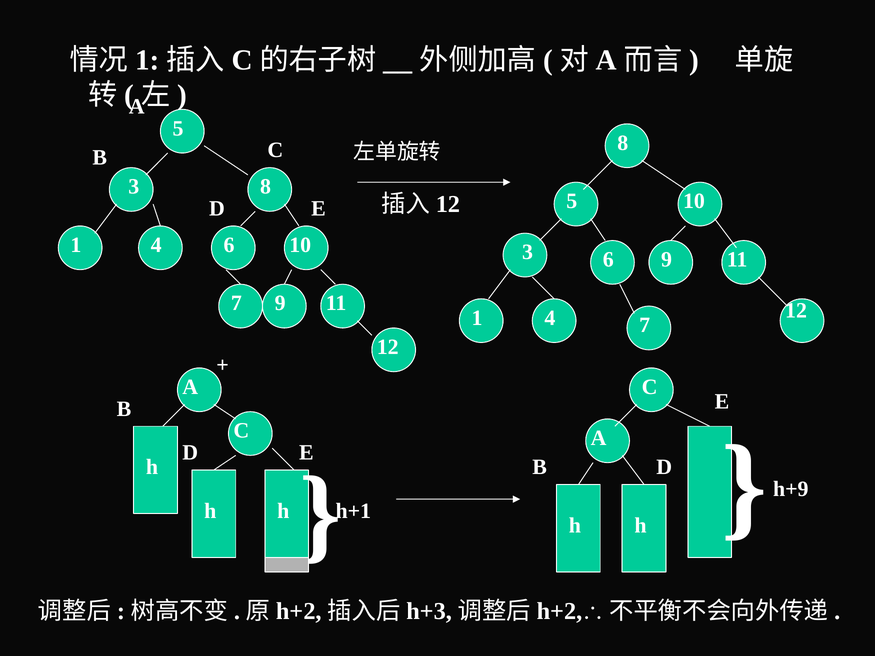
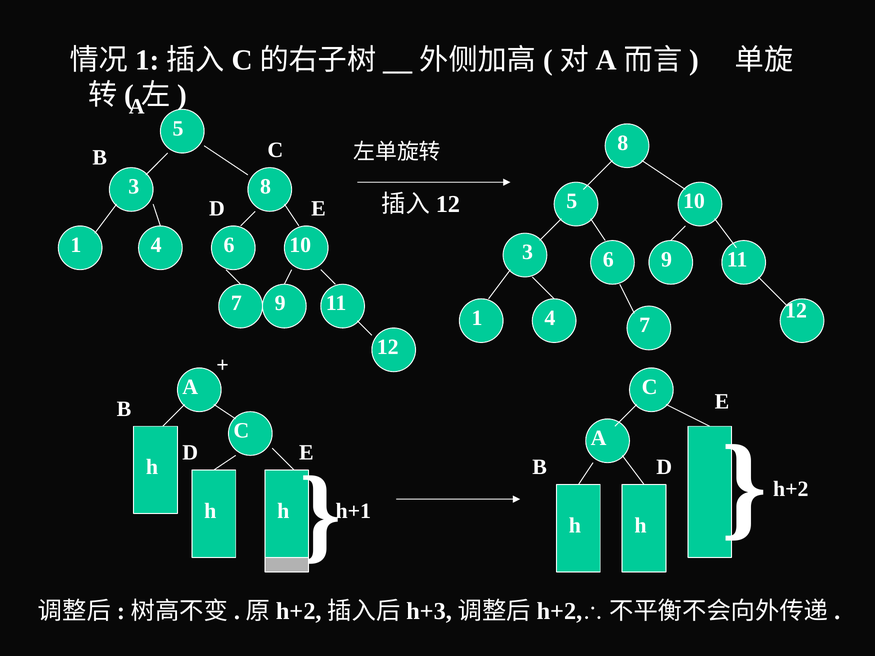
h+9: h+9 -> h+2 (791, 489)
